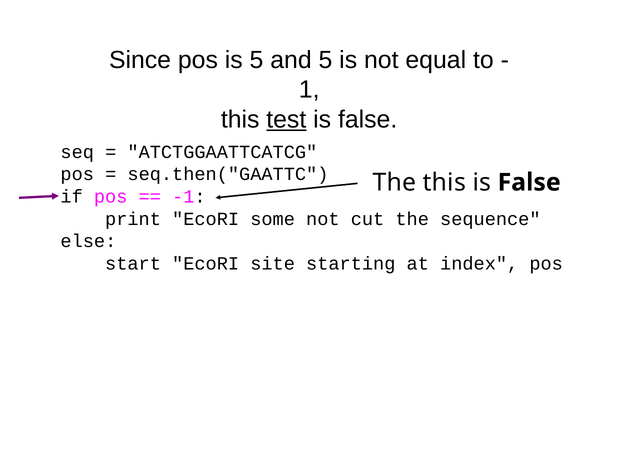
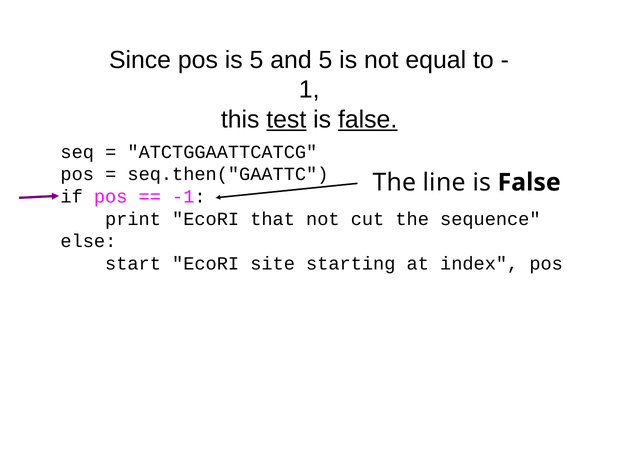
false underline: none -> present (368, 120)
The this: this -> line (444, 182)
some: some -> that (273, 219)
